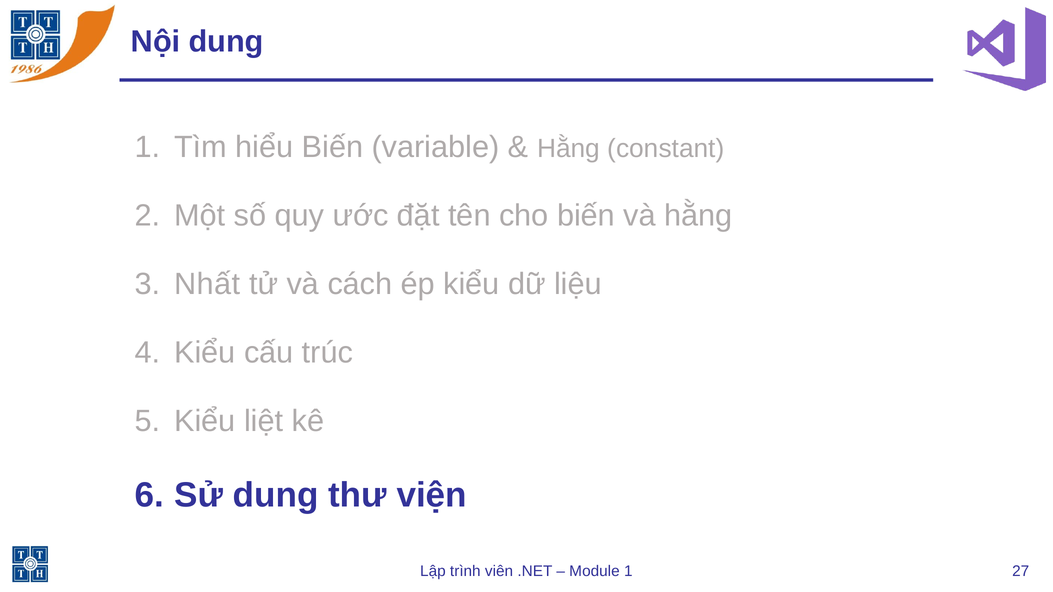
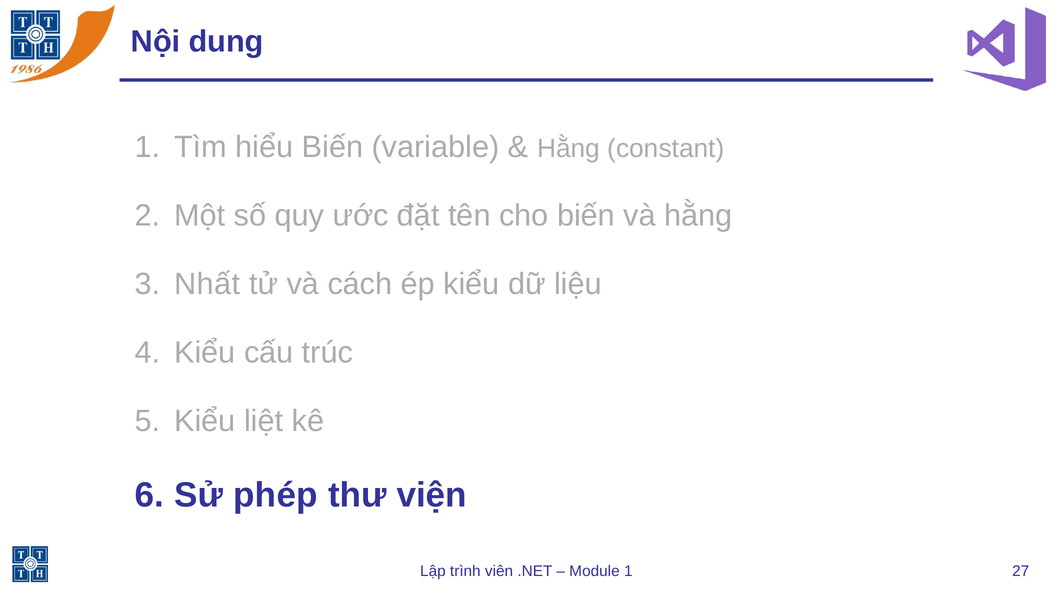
Sử dung: dung -> phép (275, 495)
